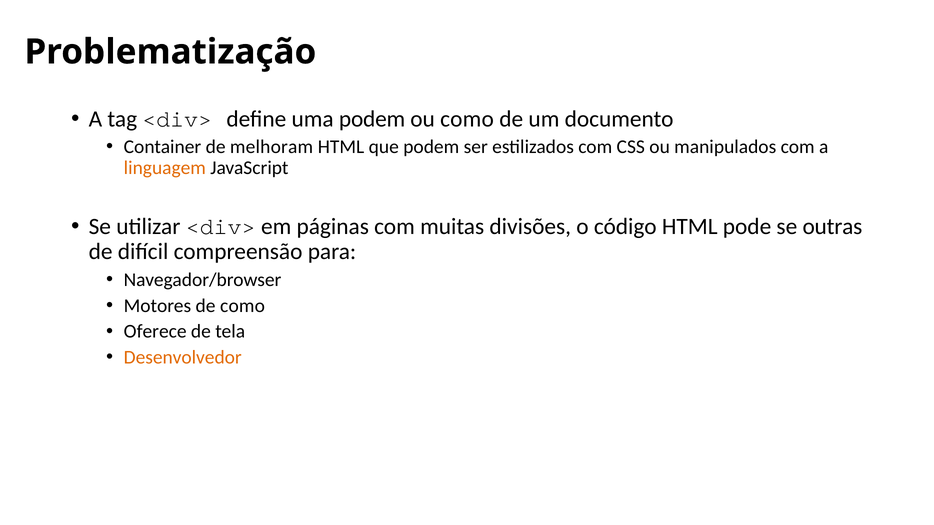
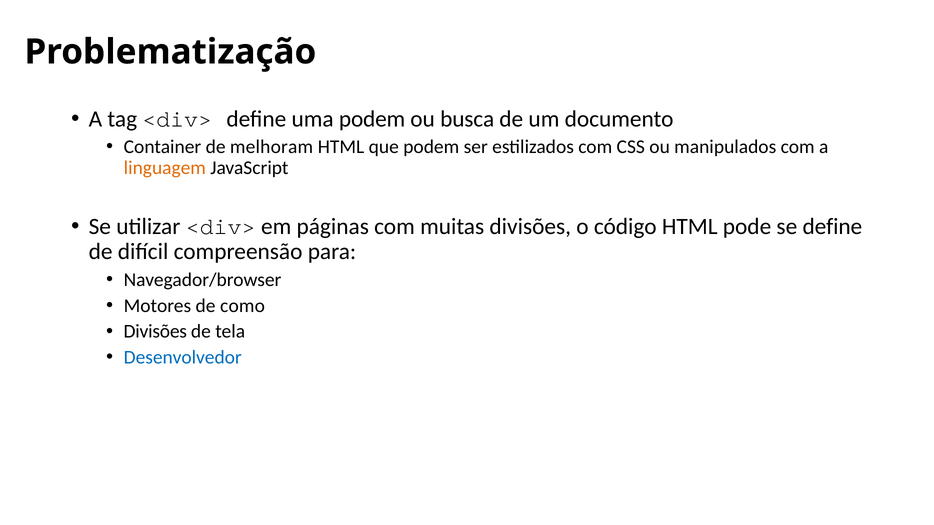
ou como: como -> busca (467, 119)
se outras: outras -> define (832, 227)
Oferece: Oferece -> Divisões (155, 332)
Desenvolvedor colour: orange -> blue (183, 358)
